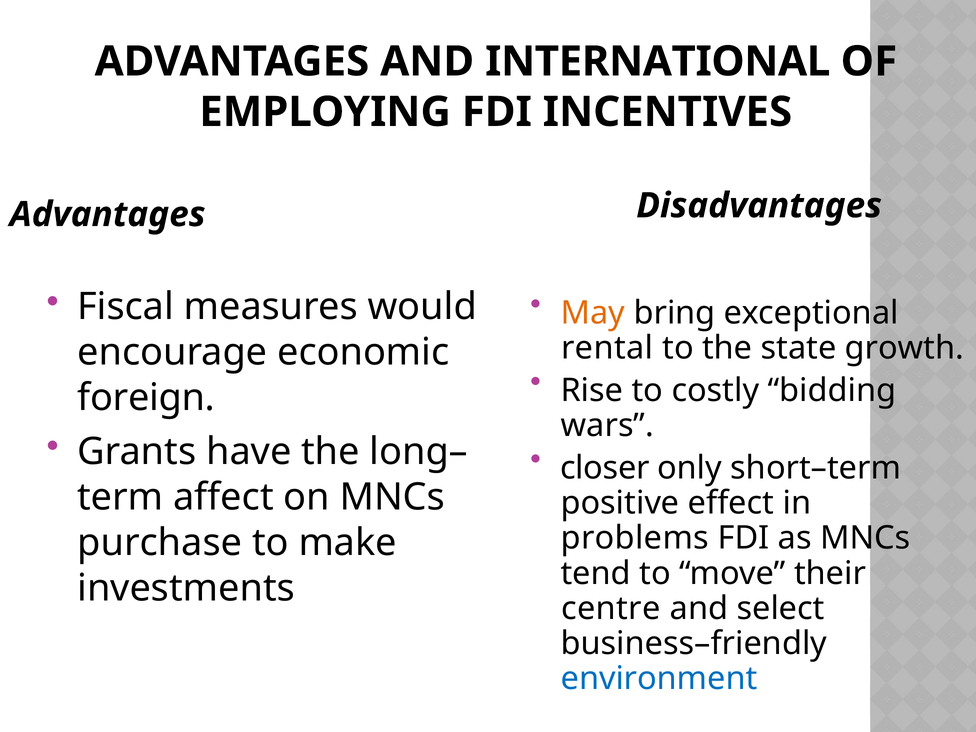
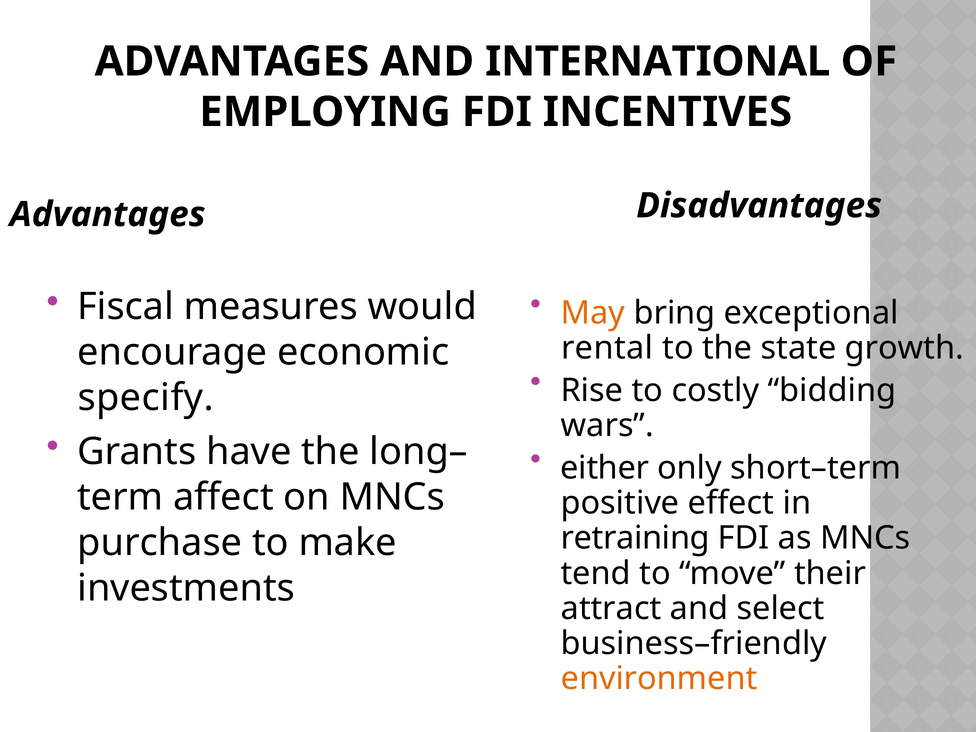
foreign: foreign -> specify (146, 398)
closer: closer -> either (605, 468)
problems: problems -> retraining (635, 538)
centre: centre -> attract (611, 608)
environment colour: blue -> orange (659, 679)
